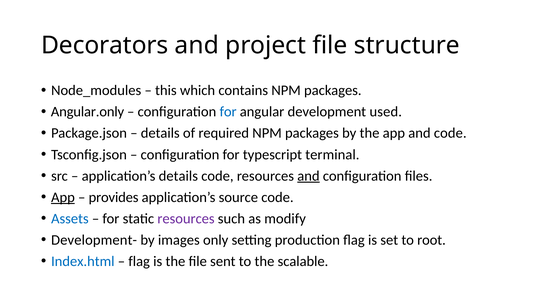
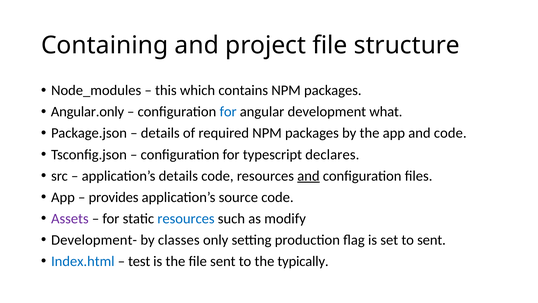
Decorators: Decorators -> Containing (105, 45)
used: used -> what (386, 112)
terminal: terminal -> declares (332, 154)
App underline: present -> none (63, 197)
Assets colour: blue -> purple (70, 218)
resources colour: purple -> blue (186, 218)
images: images -> classes (179, 240)
to root: root -> sent (431, 240)
flag: flag -> test (139, 261)
scalable: scalable -> typically (303, 261)
